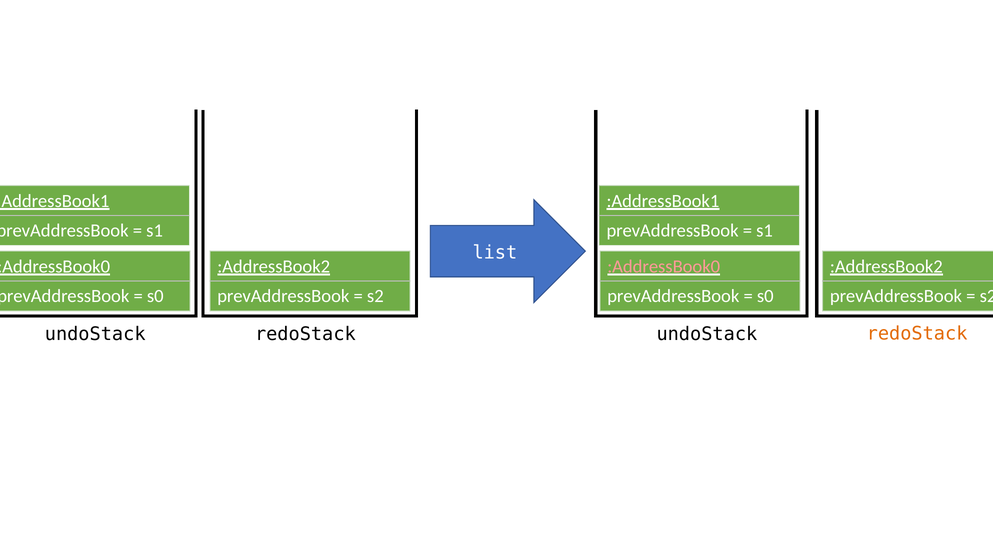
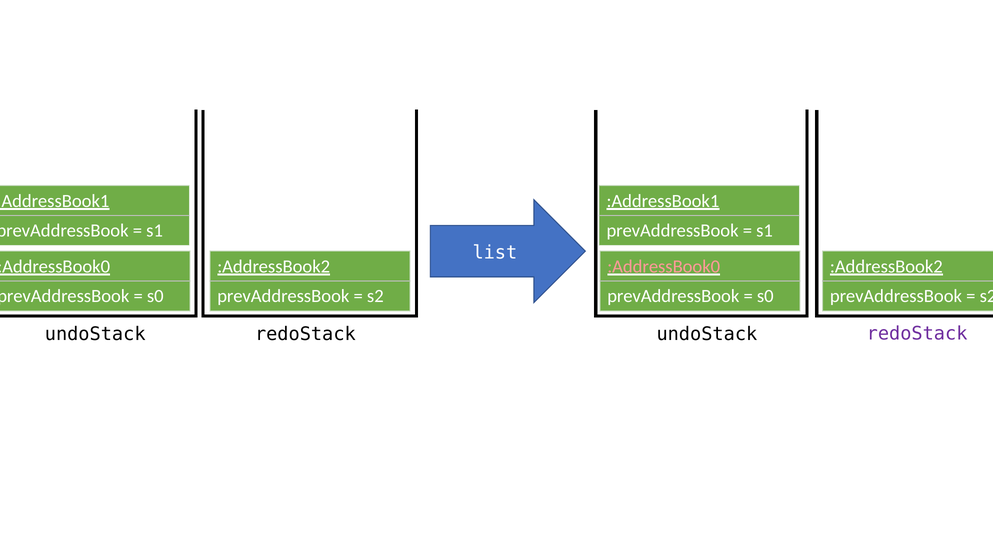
redoStack colour: orange -> purple (917, 334)
